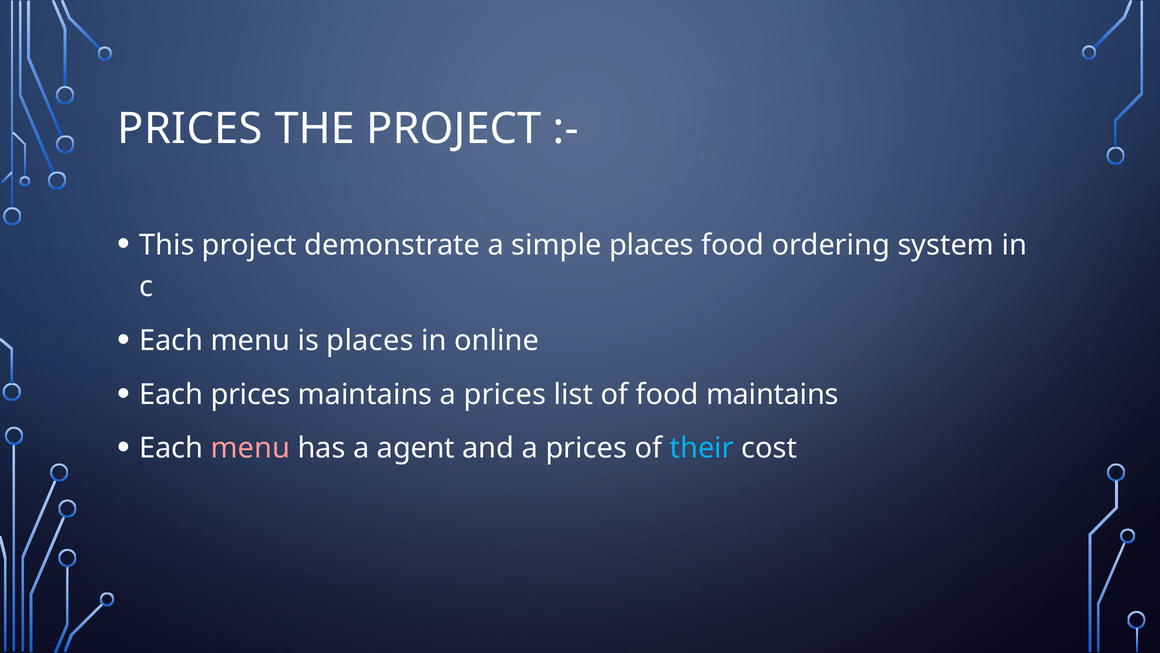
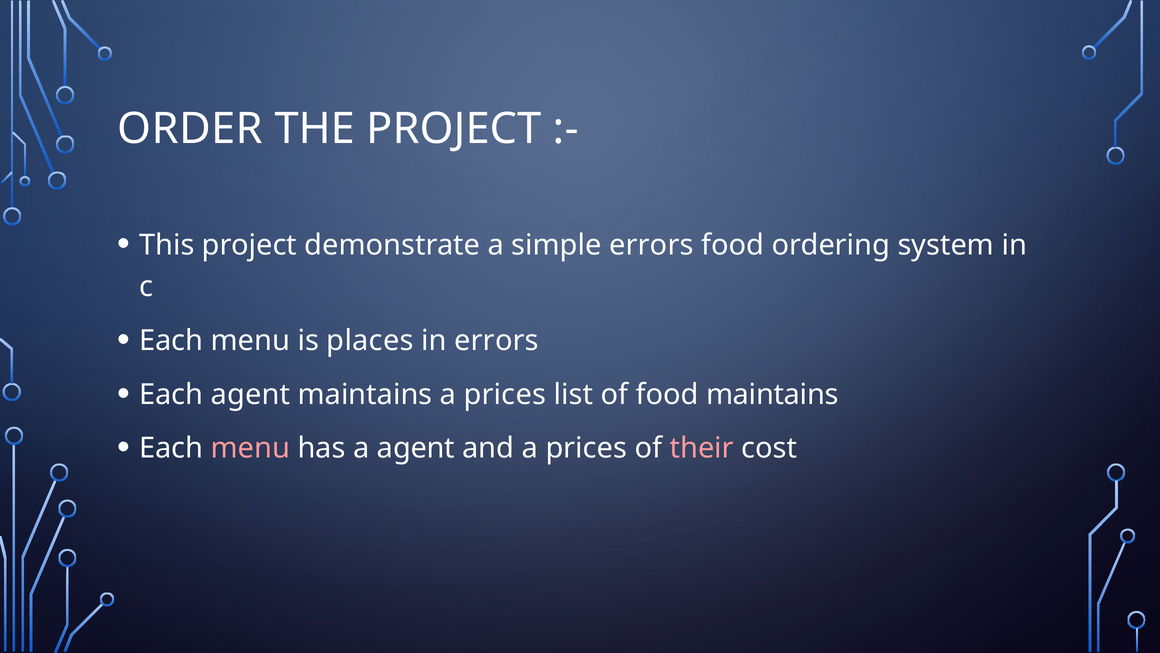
PRICES: PRICES -> ORDER (190, 129)
simple places: places -> errors (651, 245)
in online: online -> errors (497, 340)
Each prices: prices -> agent (250, 394)
their colour: light blue -> pink (702, 448)
